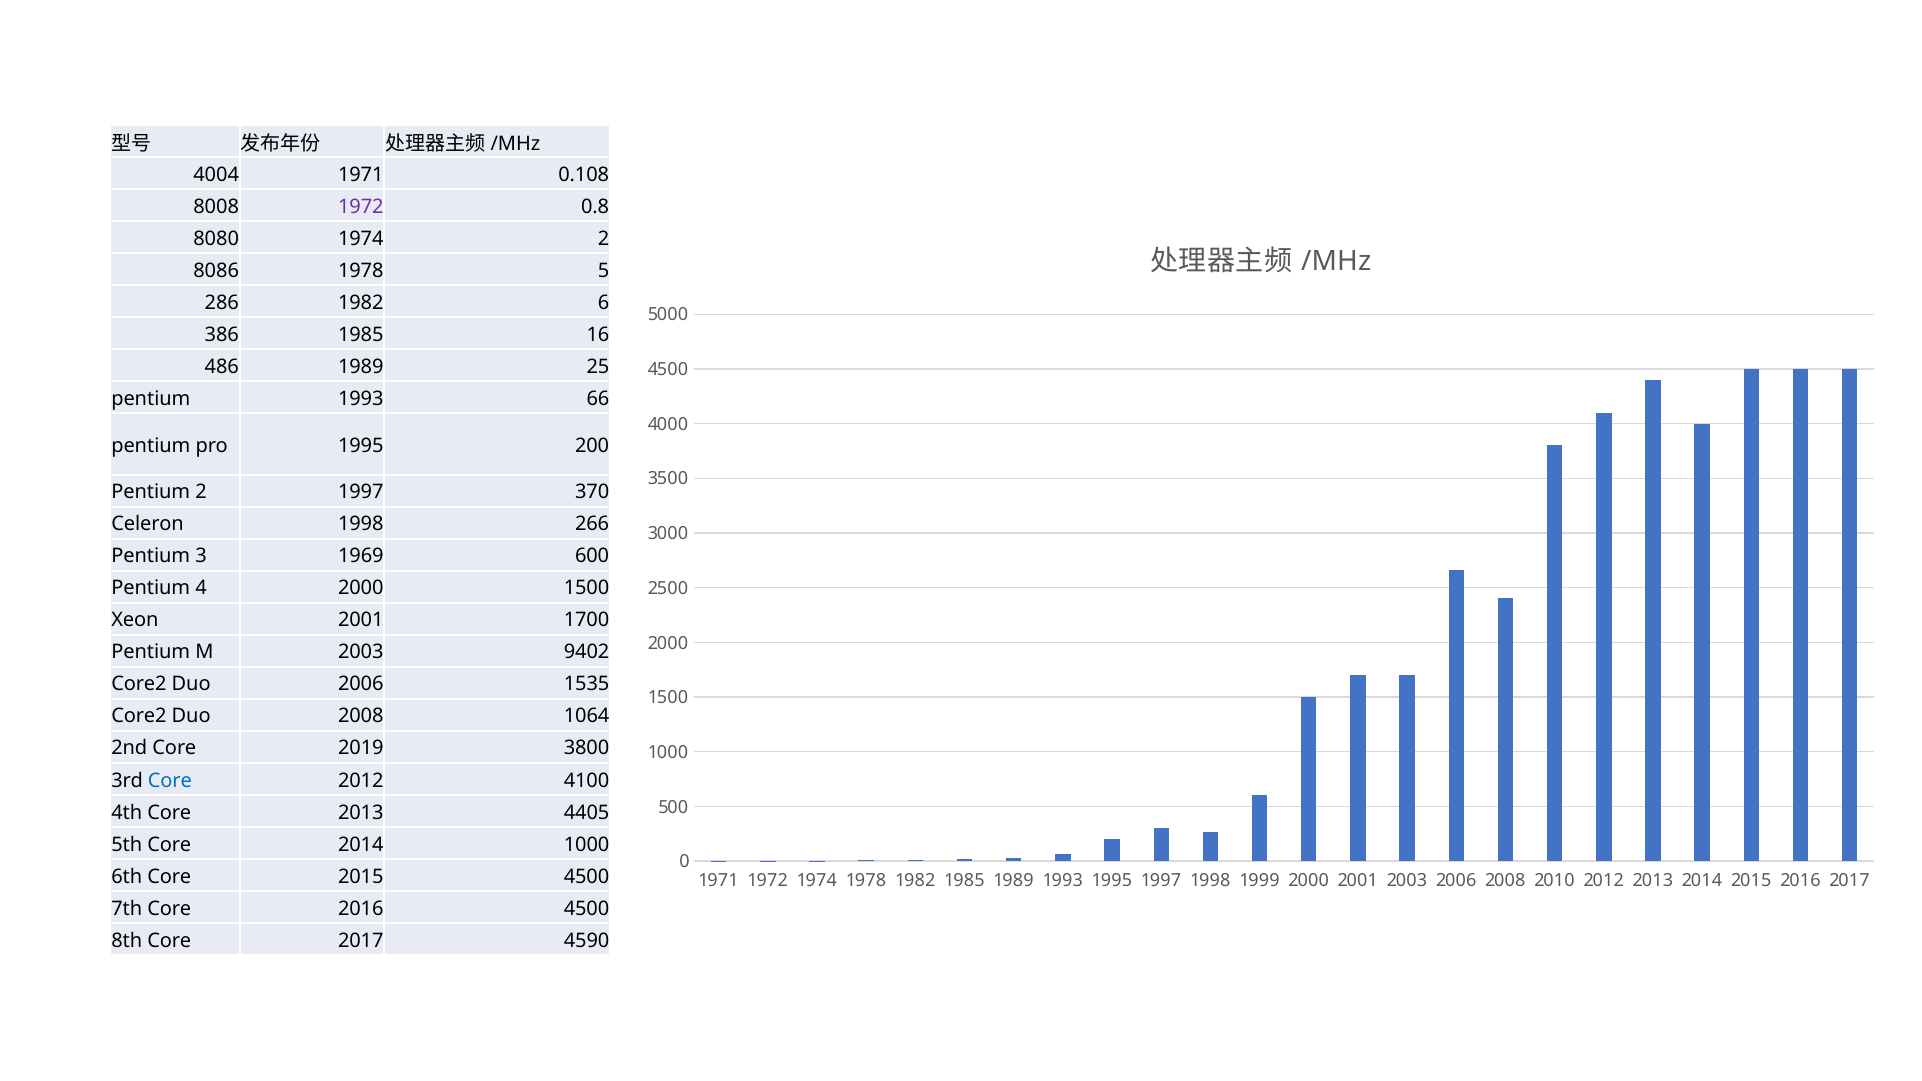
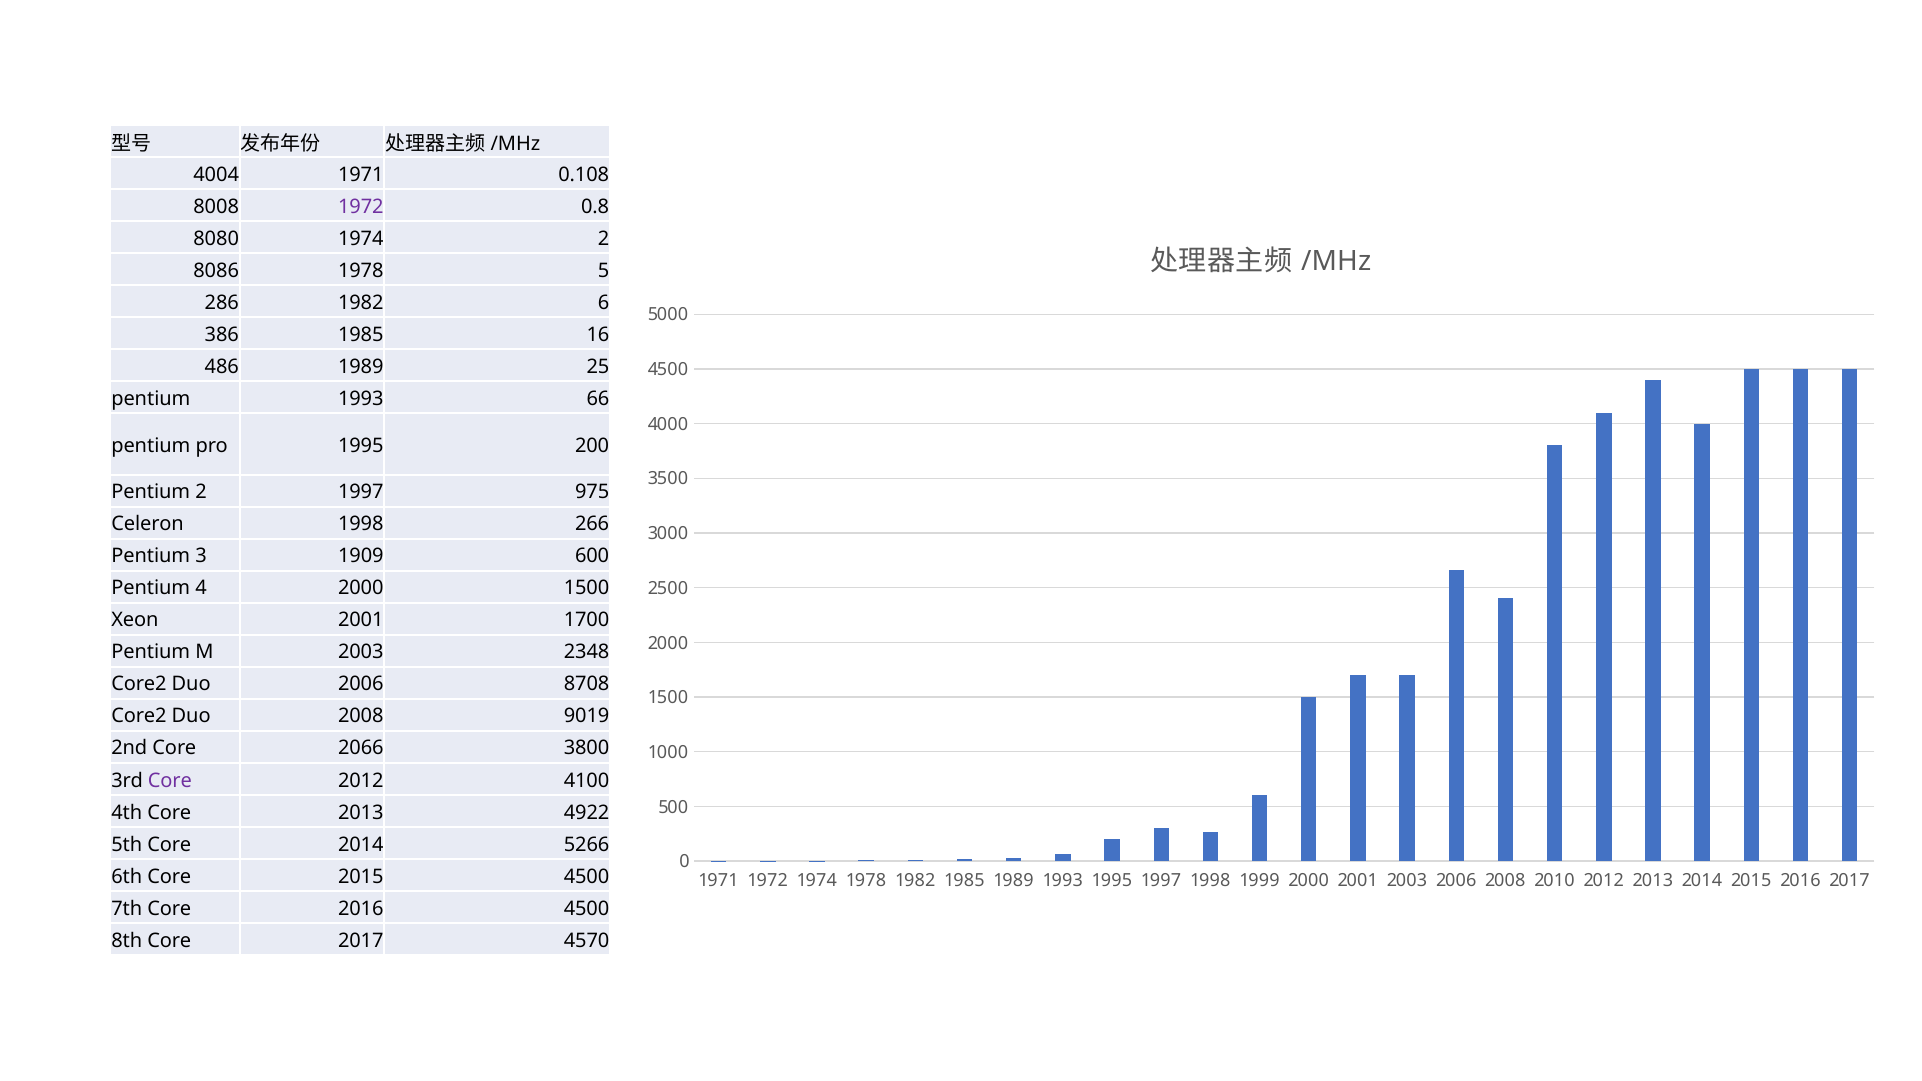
370: 370 -> 975 (592, 492)
1969: 1969 -> 1909 (361, 556)
9402: 9402 -> 2348 (587, 652)
1535: 1535 -> 8708 (587, 684)
1064: 1064 -> 9019 (587, 716)
2019: 2019 -> 2066 (361, 748)
Core colour: blue -> purple (170, 780)
4405: 4405 -> 4922 (587, 812)
2014 1000: 1000 -> 5266 (587, 844)
4590: 4590 -> 4570 (587, 941)
